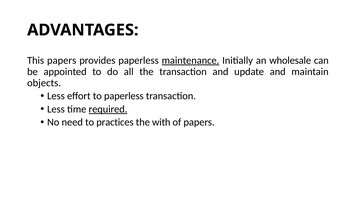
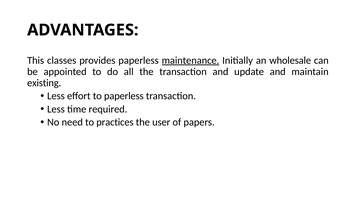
This papers: papers -> classes (62, 60)
objects: objects -> existing (44, 83)
required underline: present -> none (108, 109)
with: with -> user (161, 122)
